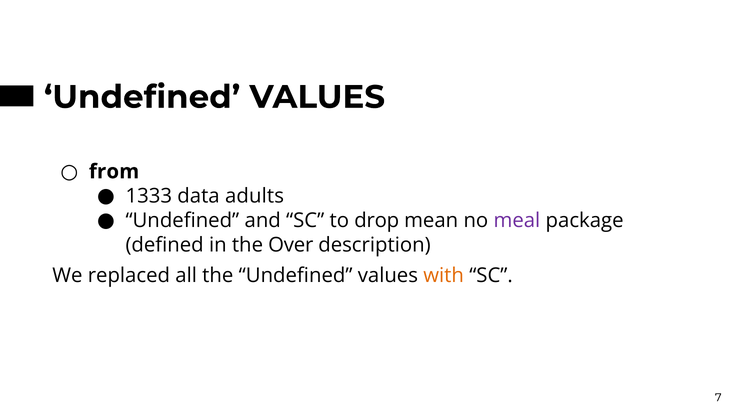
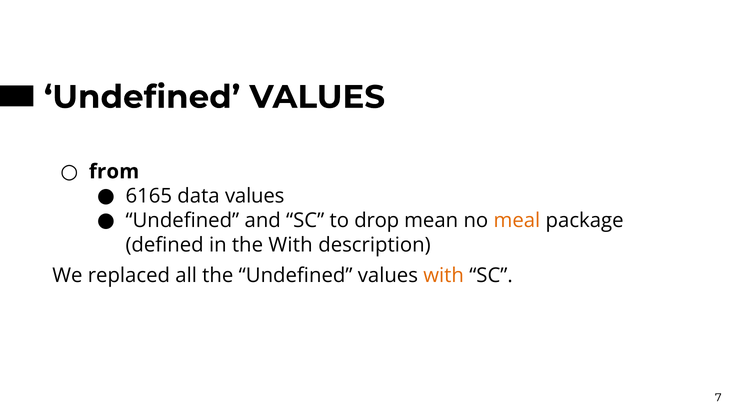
1333: 1333 -> 6165 (149, 196)
data adults: adults -> values (255, 196)
meal colour: purple -> orange (517, 220)
the Over: Over -> With (291, 245)
